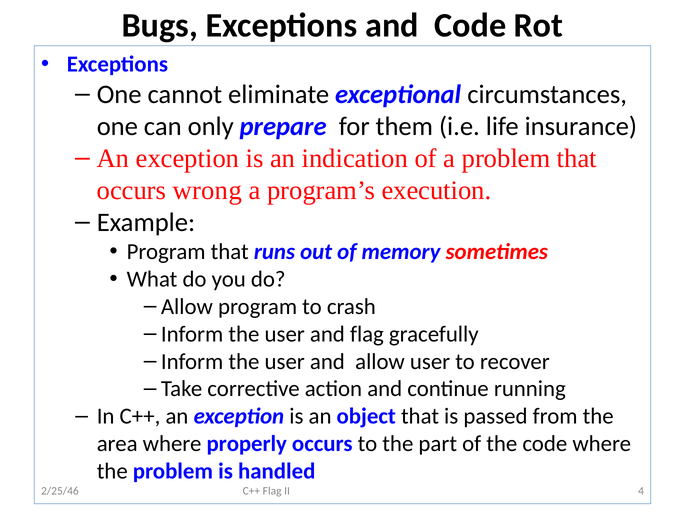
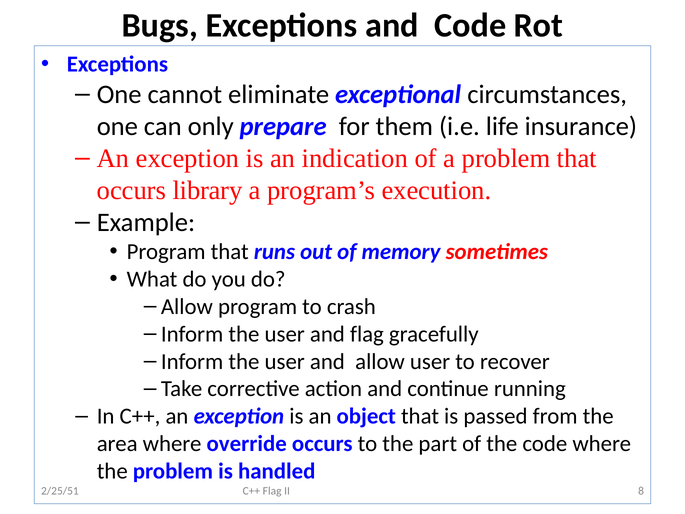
wrong: wrong -> library (208, 190)
properly: properly -> override (247, 444)
2/25/46: 2/25/46 -> 2/25/51 (60, 491)
4: 4 -> 8 (641, 491)
